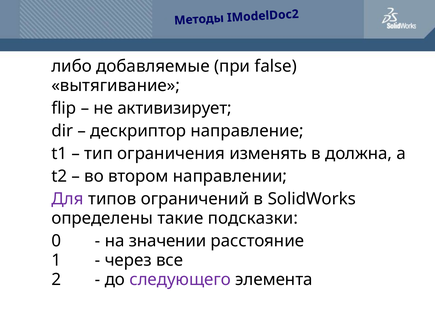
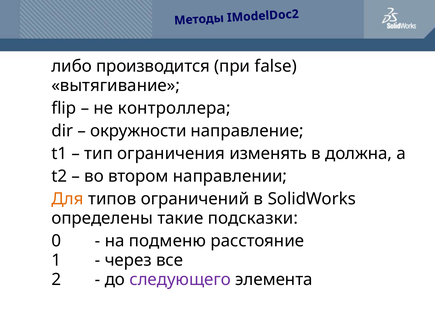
добавляемые: добавляемые -> производится (153, 66)
активизирует: активизирует -> контроллера (174, 108)
дескриптор: дескриптор -> окружности (138, 131)
Для colour: purple -> orange (68, 199)
значении: значении -> подменю (167, 241)
